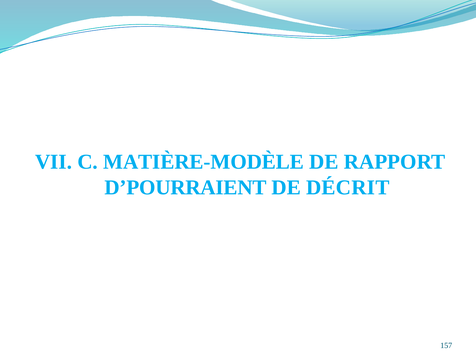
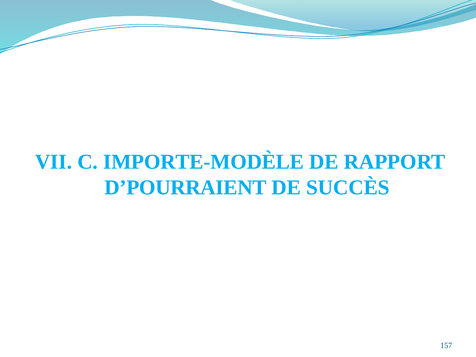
MATIÈRE-MODÈLE: MATIÈRE-MODÈLE -> IMPORTE-MODÈLE (204, 162)
DÉCRIT: DÉCRIT -> SUCCÈS (348, 187)
